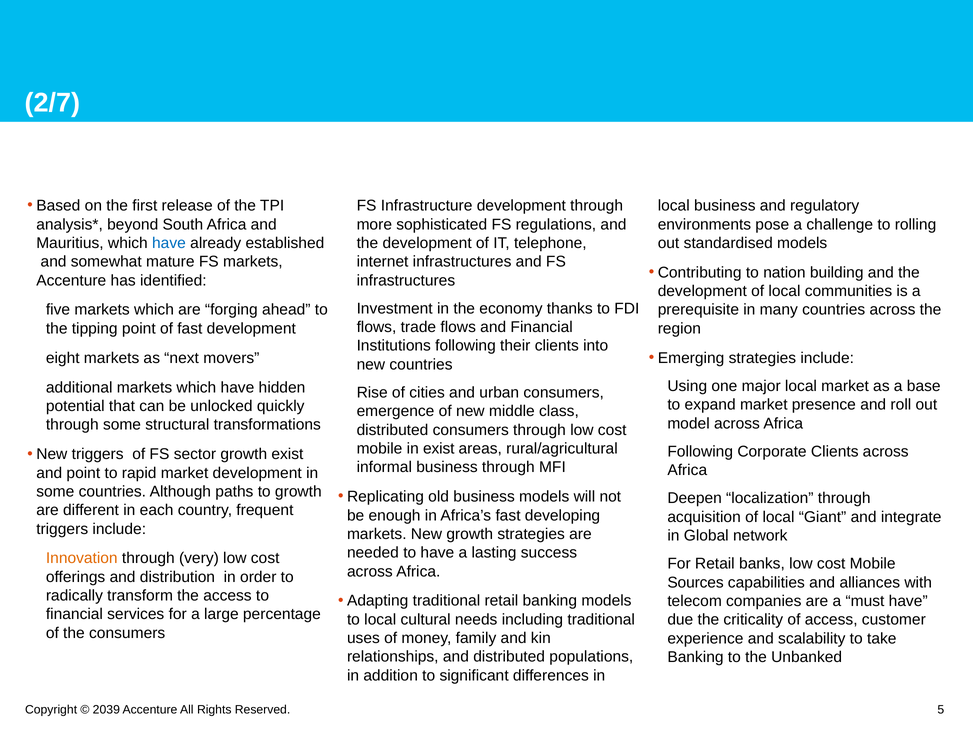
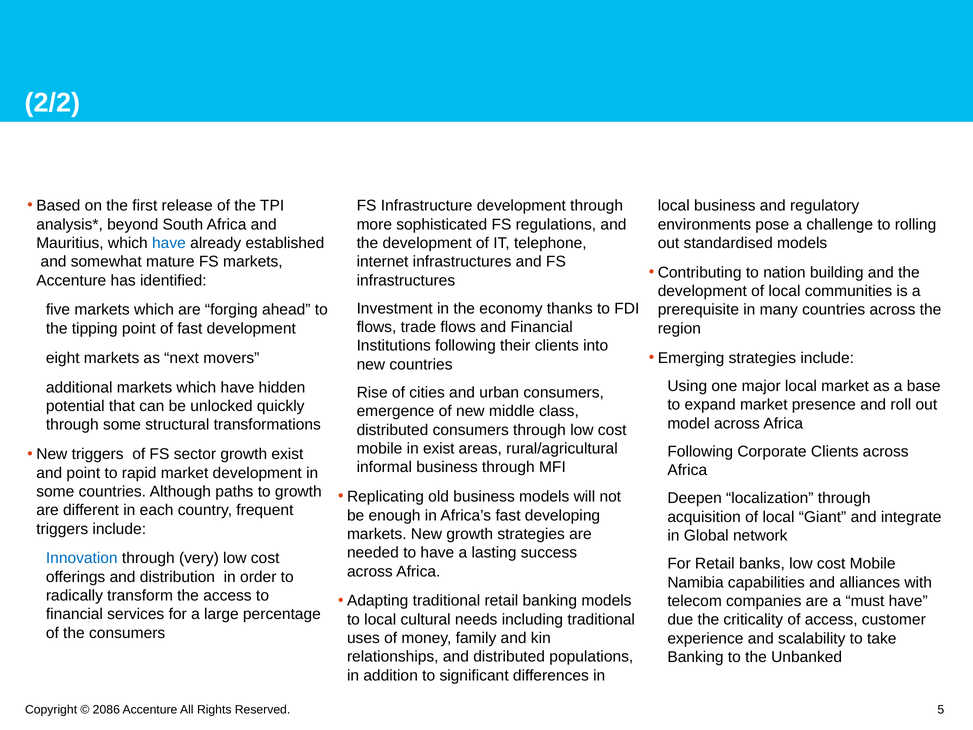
2/7: 2/7 -> 2/2 (53, 103)
Innovation colour: orange -> blue (82, 558)
Sources: Sources -> Namibia (696, 582)
2039: 2039 -> 2086 (106, 709)
